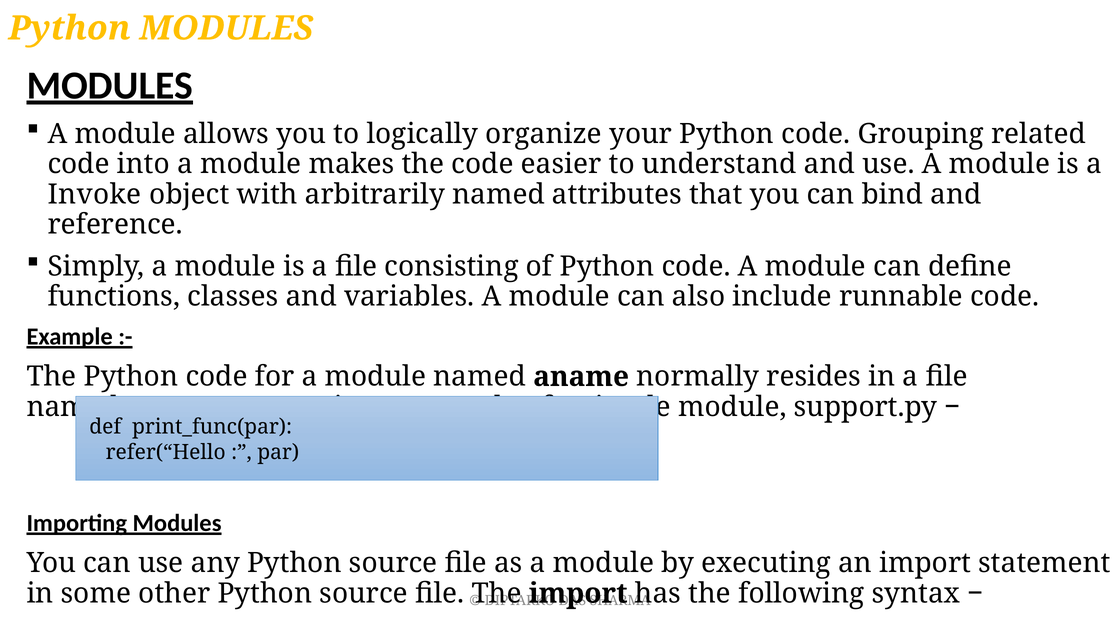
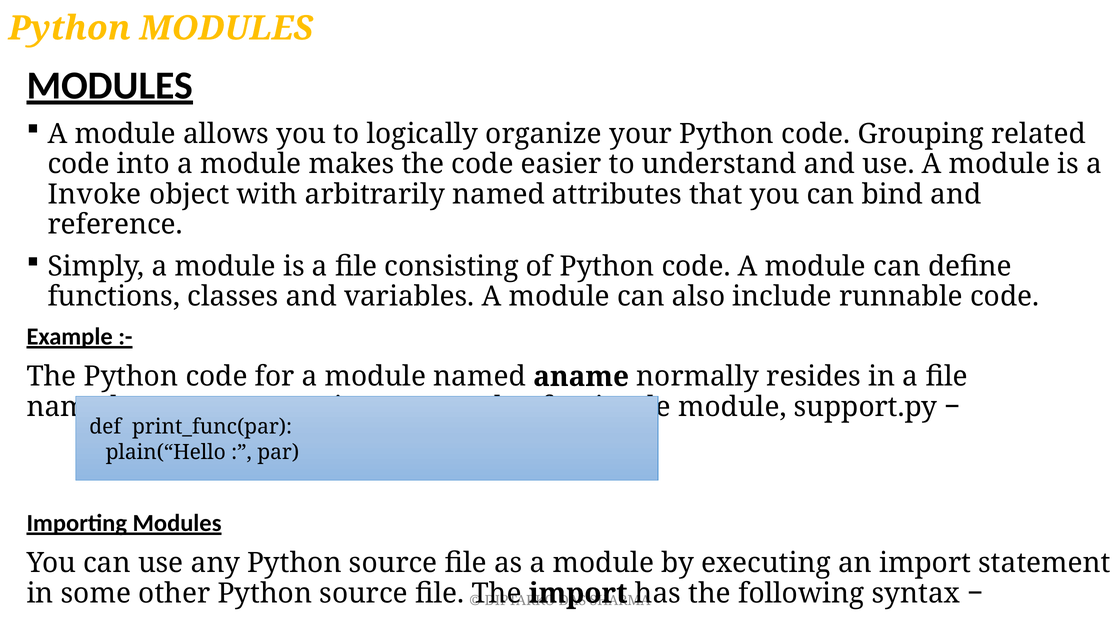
refer(“Hello: refer(“Hello -> plain(“Hello (166, 452)
